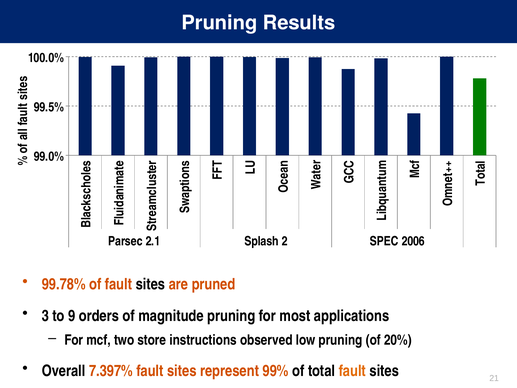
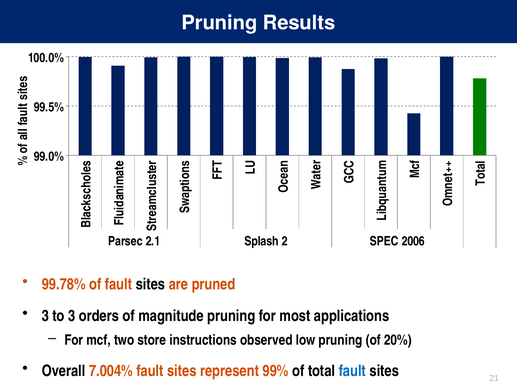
to 9: 9 -> 3 (72, 316)
7.397%: 7.397% -> 7.004% (111, 371)
fault colour: orange -> blue (352, 371)
